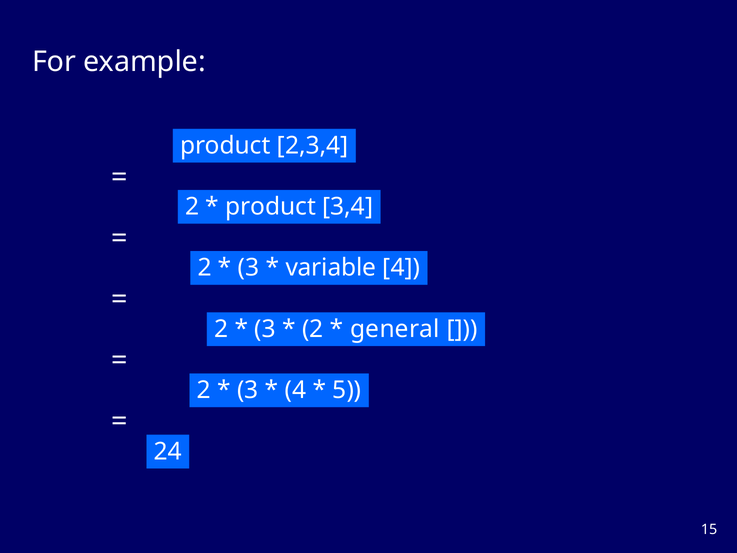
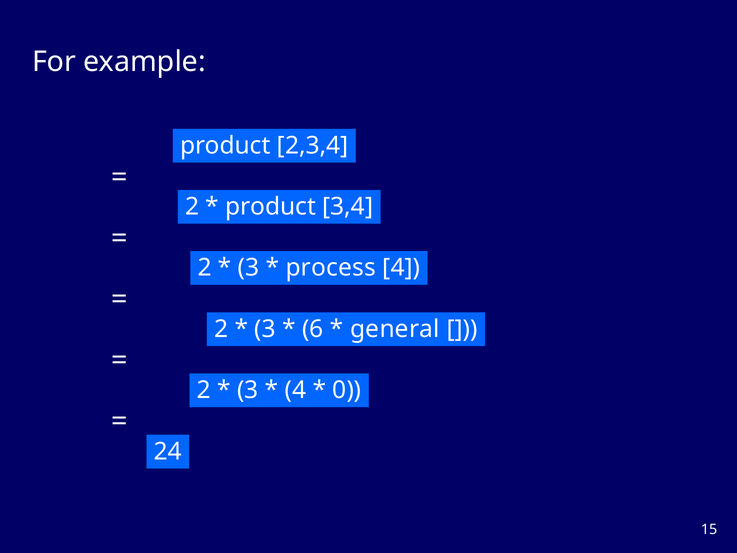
variable: variable -> process (331, 268)
2: 2 -> 6 (313, 329)
5: 5 -> 0 (347, 390)
